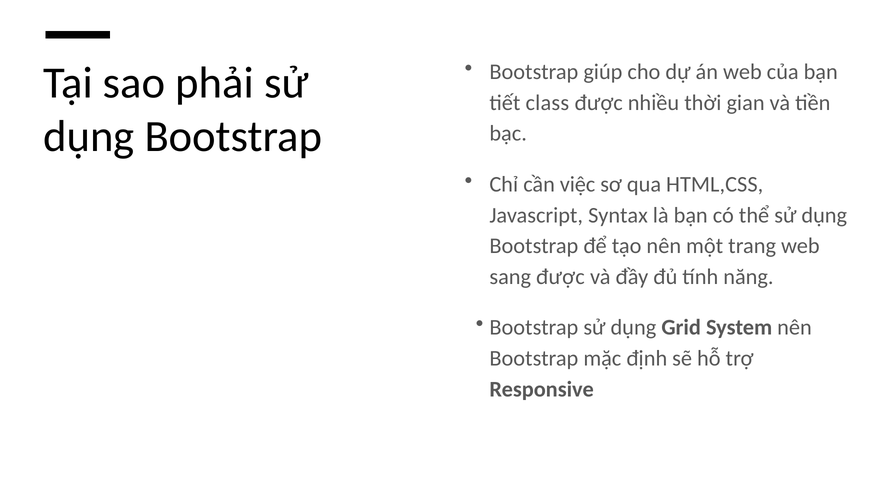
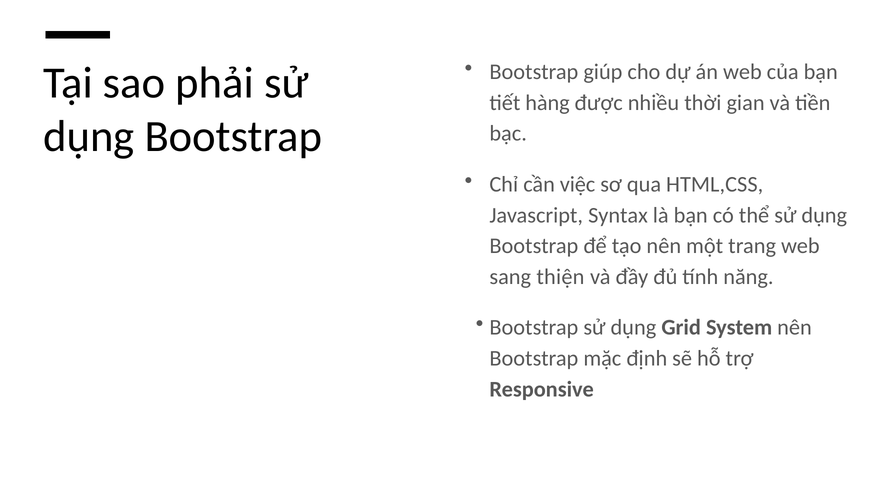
class: class -> hàng (548, 103)
sang được: được -> thiện (560, 277)
